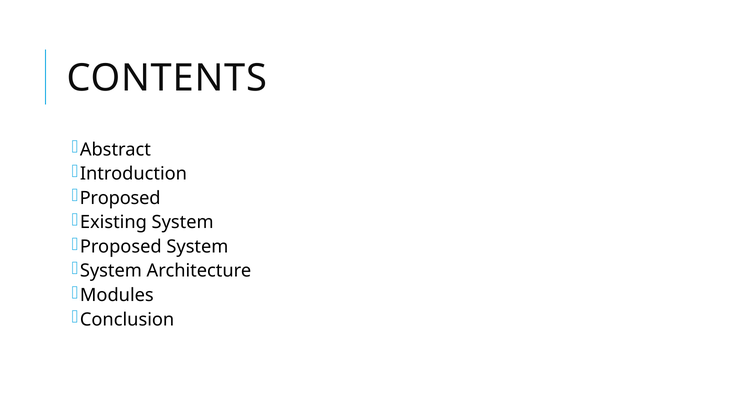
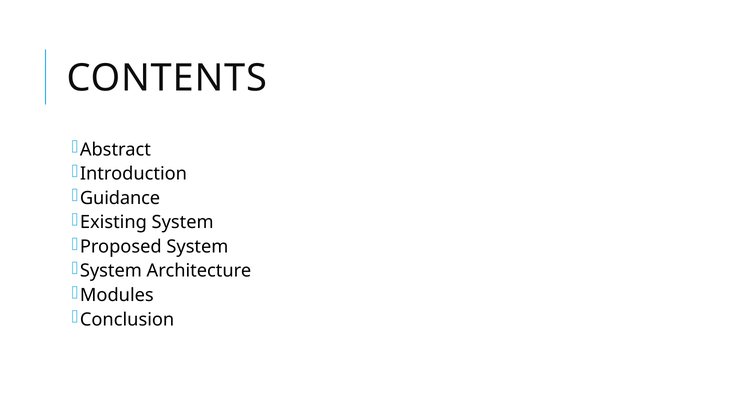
Proposed: Proposed -> Guidance (120, 198)
